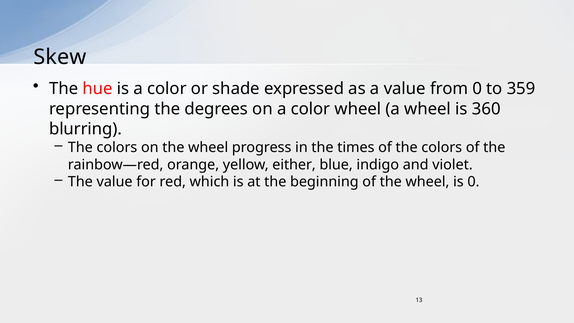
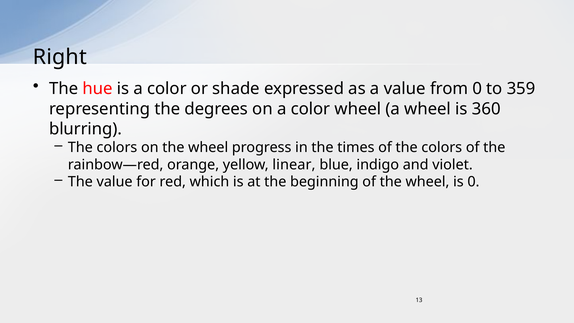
Skew: Skew -> Right (60, 57)
either: either -> linear (294, 165)
